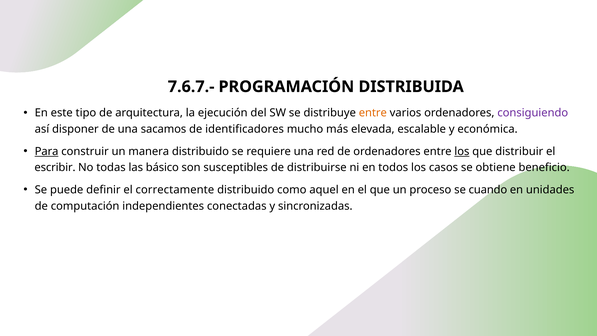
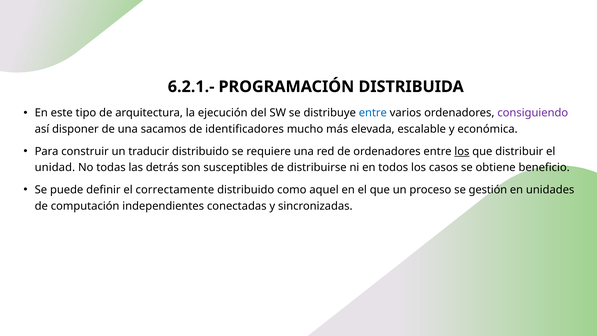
7.6.7.-: 7.6.7.- -> 6.2.1.- (191, 87)
entre colour: orange -> blue (373, 113)
Para underline: present -> none (47, 151)
manera: manera -> traducir (149, 151)
escribir: escribir -> unidad (55, 167)
básico: básico -> detrás (162, 167)
cuando: cuando -> gestión (488, 190)
